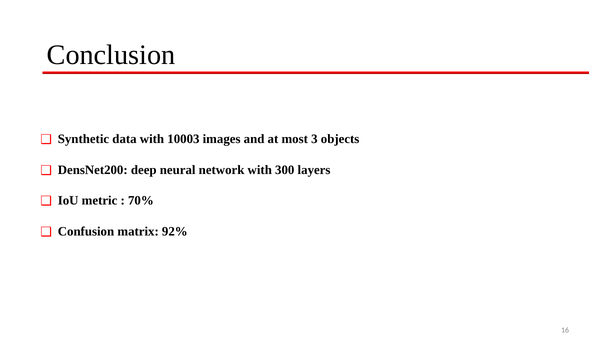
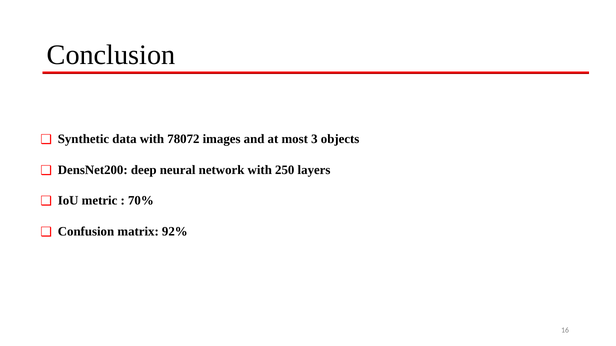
10003: 10003 -> 78072 (183, 139)
300: 300 -> 250 (285, 170)
